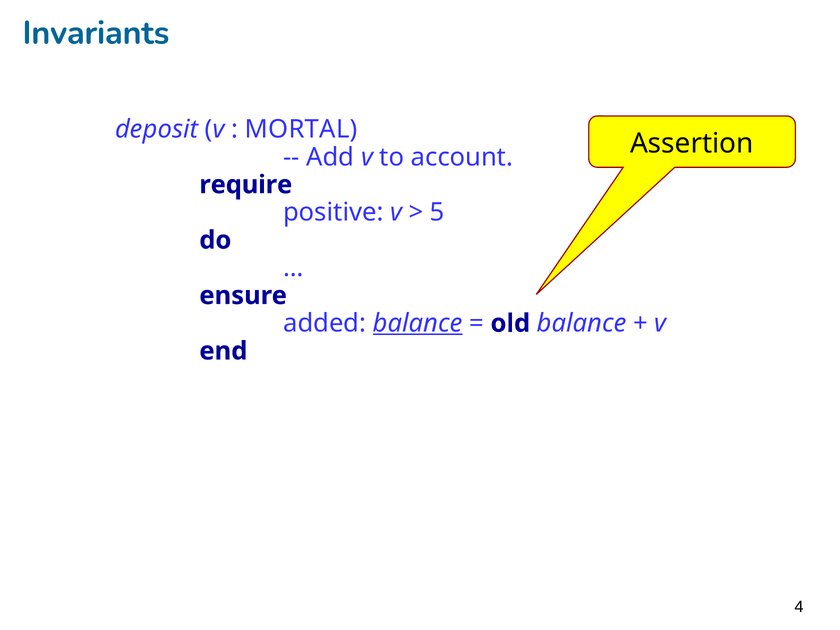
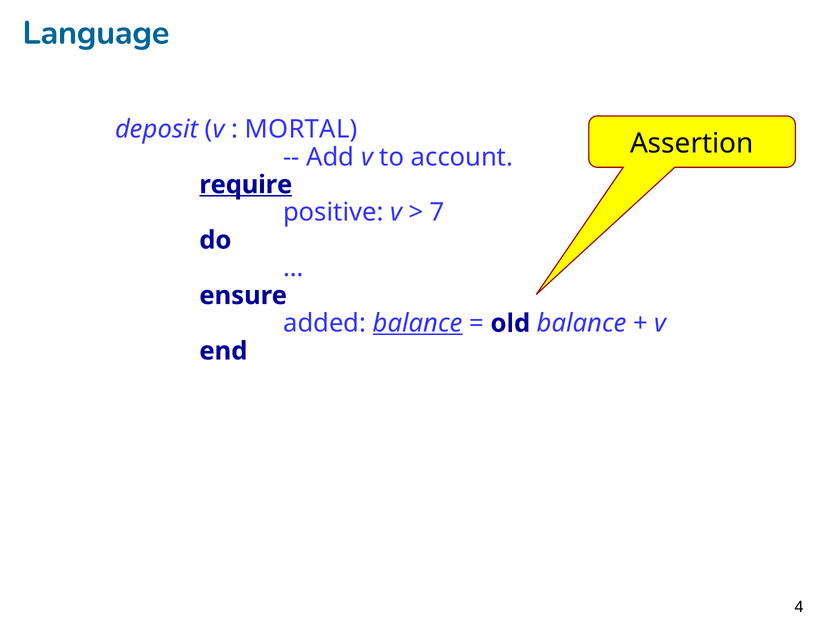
Invariants: Invariants -> Language (96, 33)
require underline: none -> present (246, 185)
5: 5 -> 7 (437, 212)
